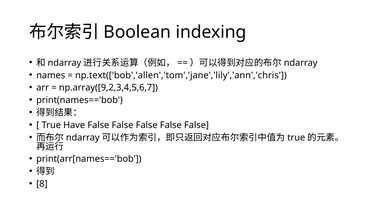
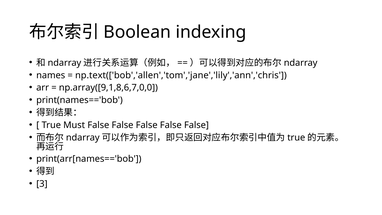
np.array([9,2,3,4,5,6,7: np.array([9,2,3,4,5,6,7 -> np.array([9,1,8,6,7,0,0 (108, 88)
Have: Have -> Must (74, 125)
8: 8 -> 3 (42, 184)
